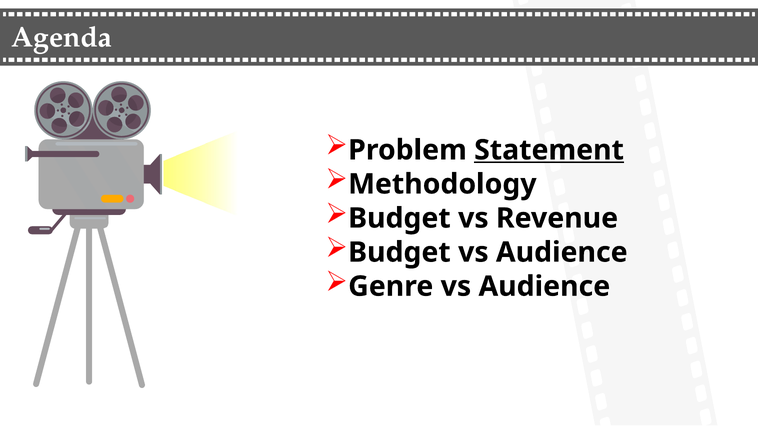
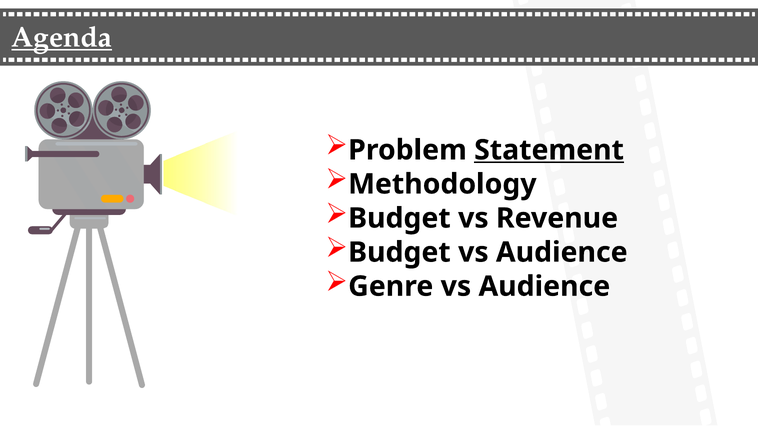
Agenda underline: none -> present (62, 38)
